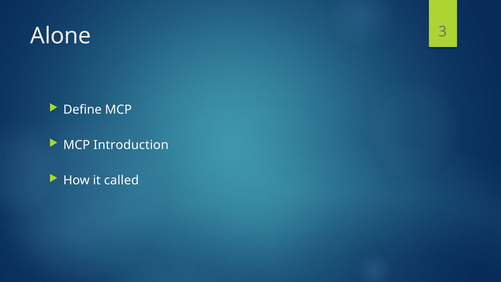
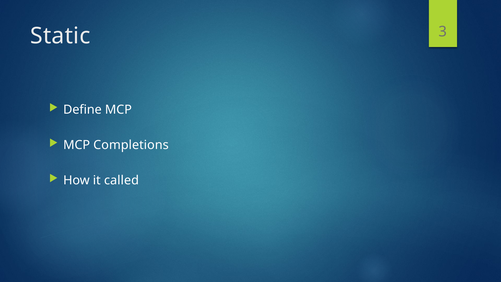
Alone: Alone -> Static (60, 36)
Introduction: Introduction -> Completions (131, 145)
